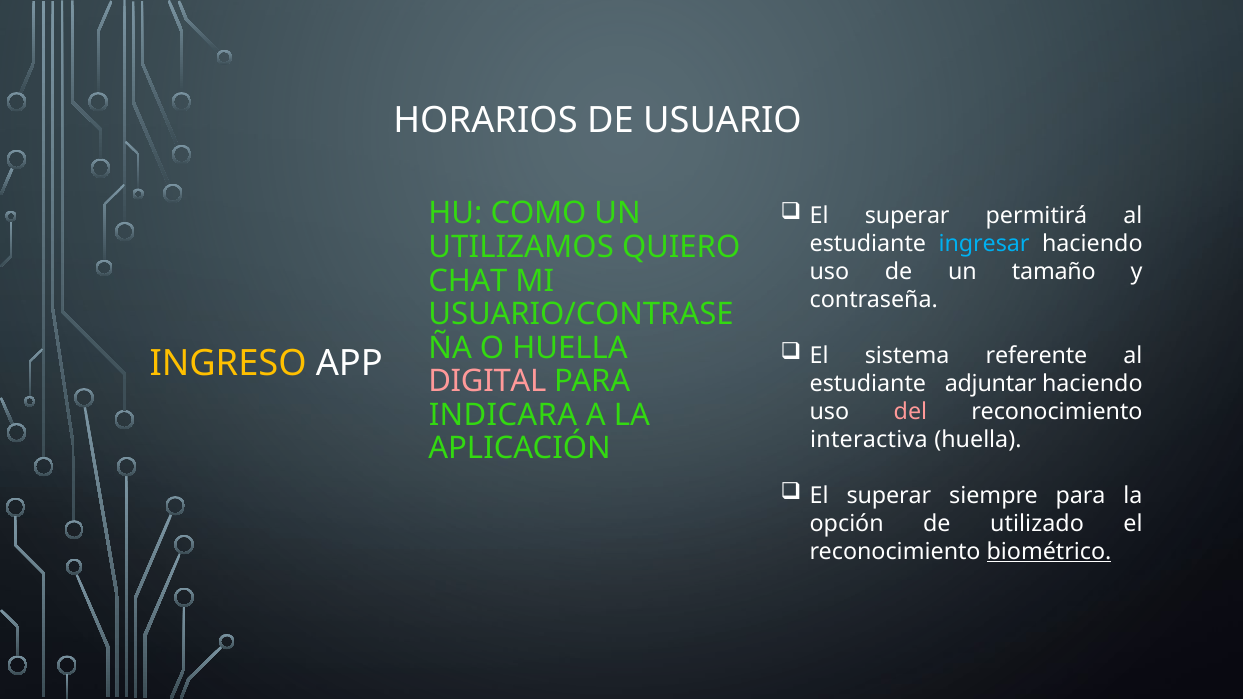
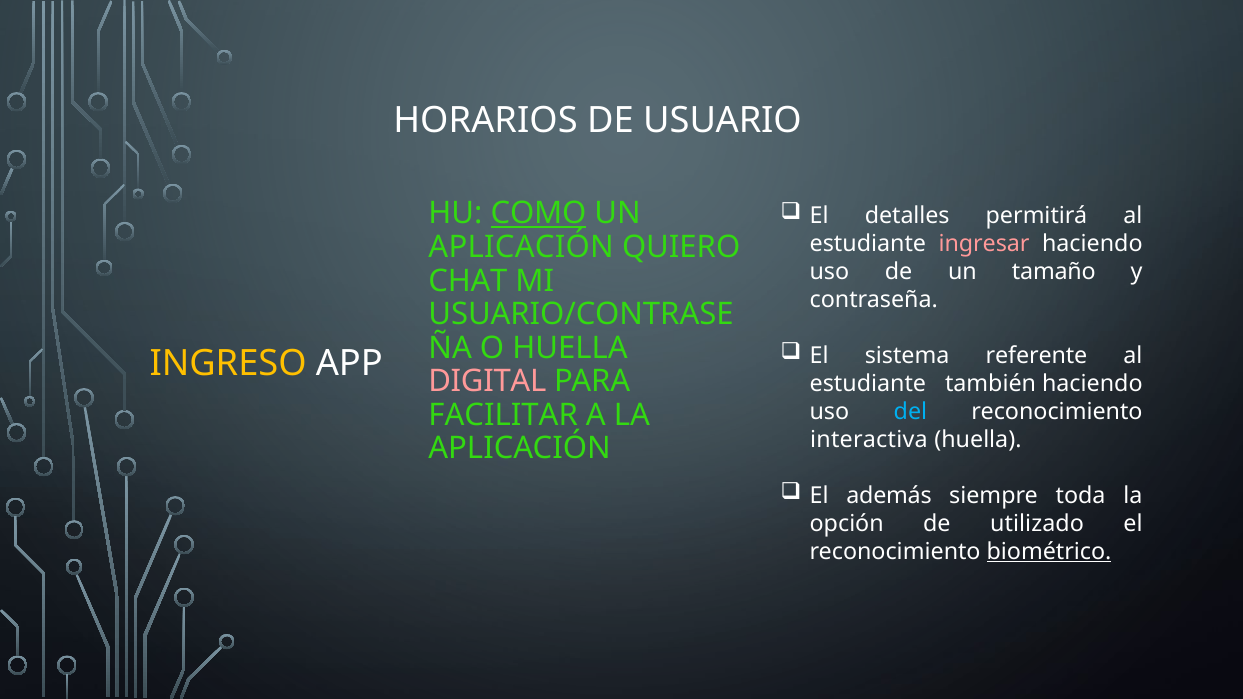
superar: superar -> detalles (907, 216)
COMO underline: none -> present (539, 214)
ingresar colour: light blue -> pink (984, 244)
UTILIZAMOS: UTILIZAMOS -> APLICACIÓN (521, 247)
adjuntar: adjuntar -> también (991, 384)
del colour: pink -> light blue (910, 412)
INDICARA: INDICARA -> FACILITAR (503, 415)
superar: superar -> además (889, 496)
siempre para: para -> toda (1081, 496)
